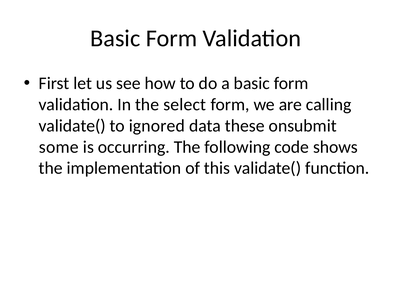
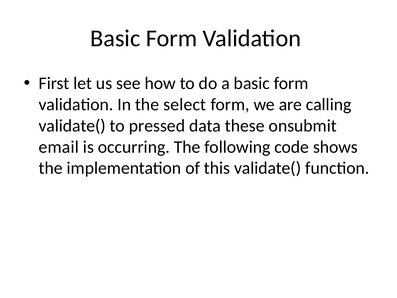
ignored: ignored -> pressed (157, 126)
some: some -> email (59, 147)
